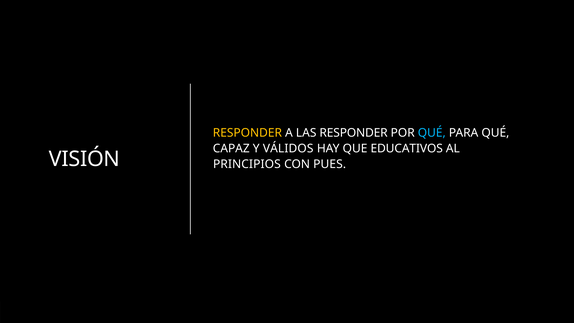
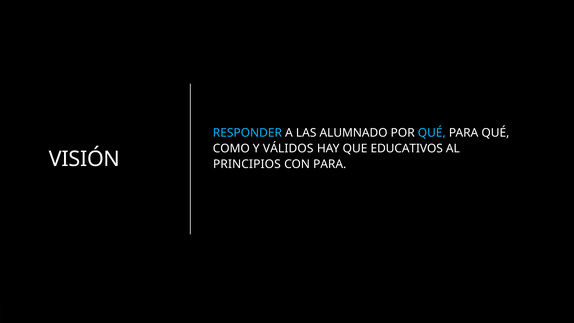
RESPONDER colour: yellow -> light blue (247, 133)
LAS RESPONDER: RESPONDER -> ALUMNADO (354, 133)
CAPAZ: CAPAZ -> COMO (231, 149)
CON PUES: PUES -> PARA (330, 164)
